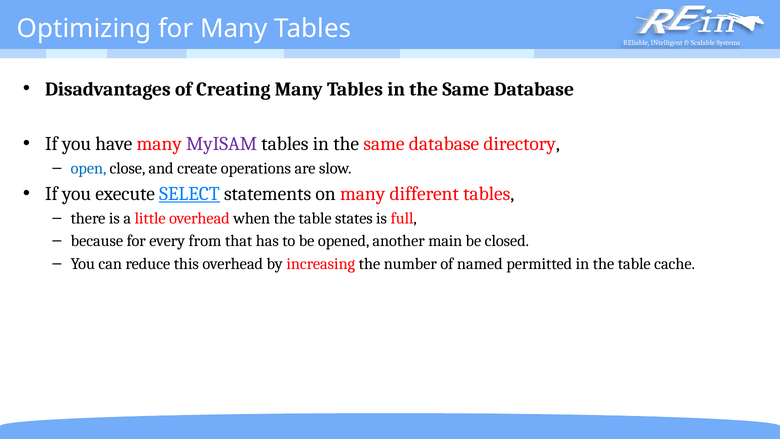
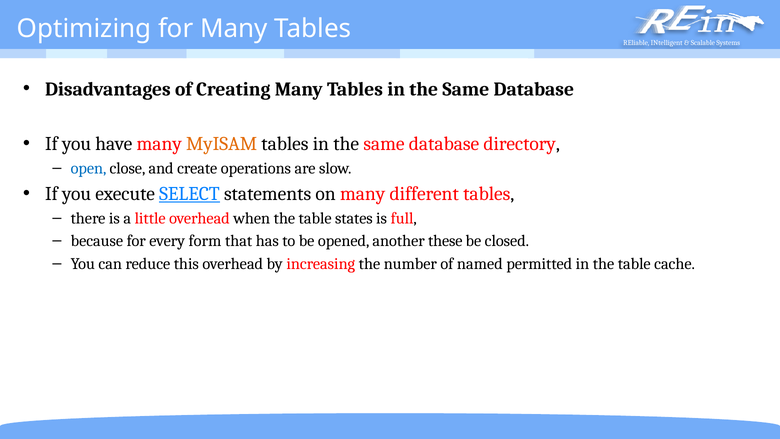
MyISAM colour: purple -> orange (222, 144)
from: from -> form (205, 241)
main: main -> these (445, 241)
